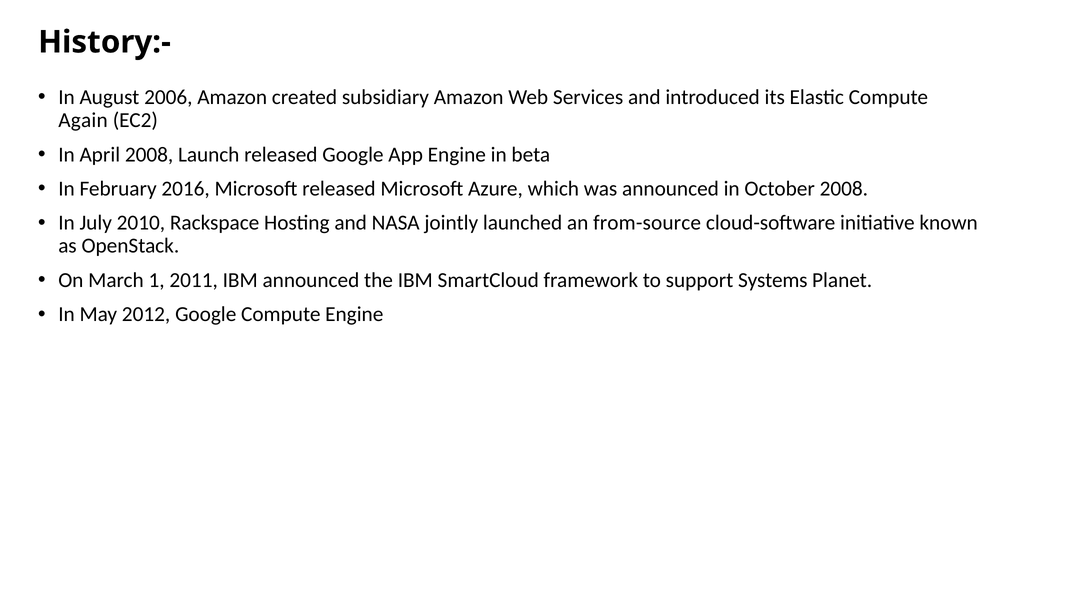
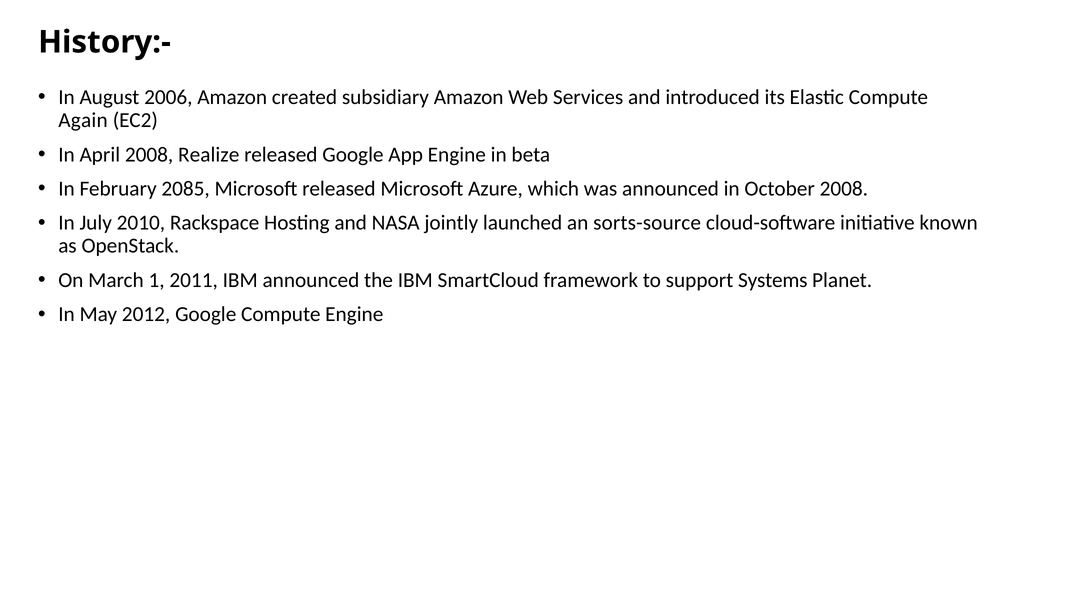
Launch: Launch -> Realize (209, 154)
2016: 2016 -> 2085 (186, 189)
from-source: from-source -> sorts-source (647, 223)
